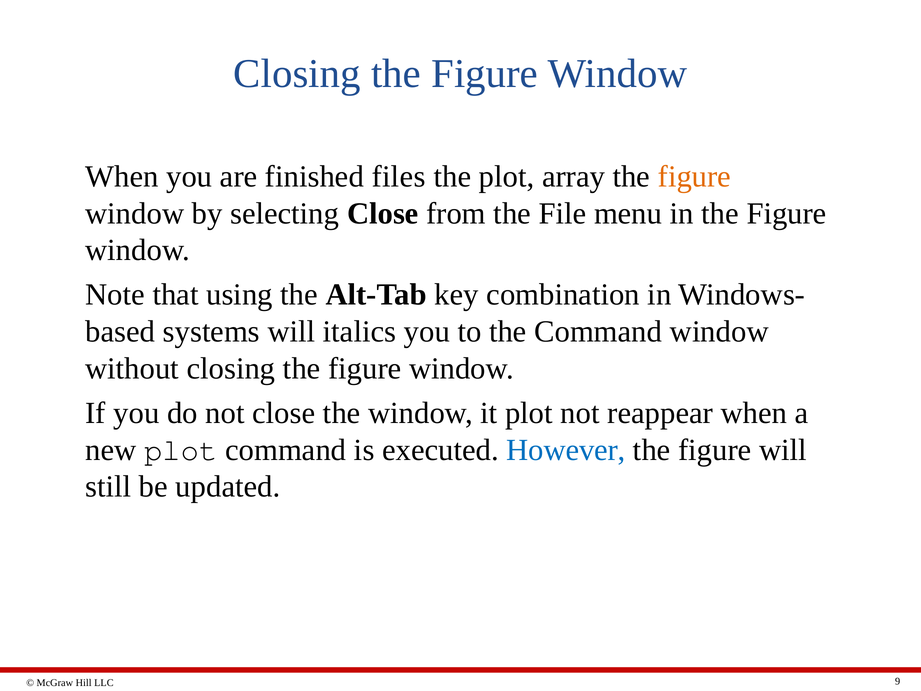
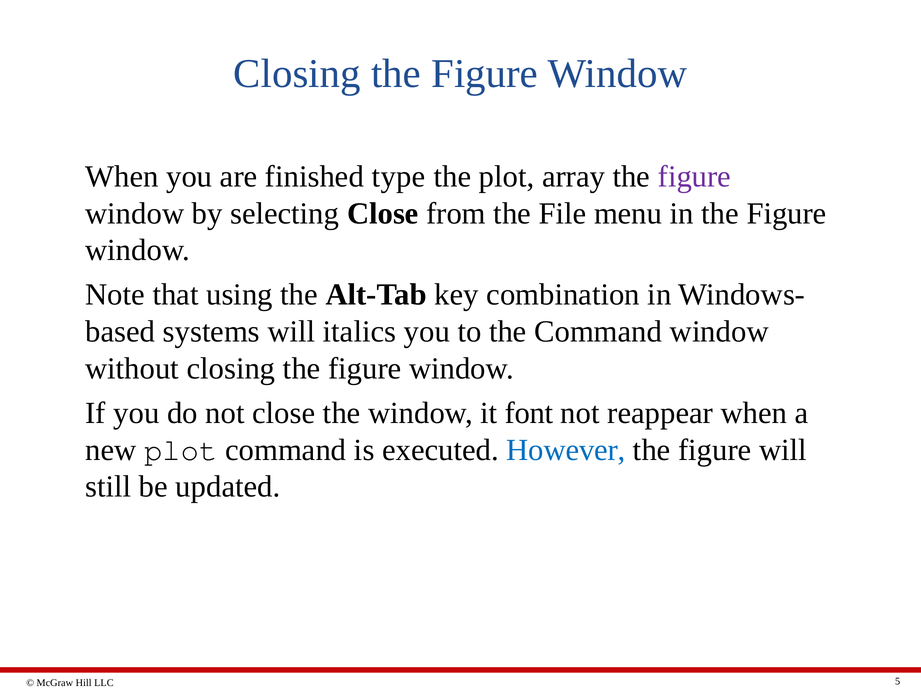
files: files -> type (399, 176)
figure colour: orange -> purple (694, 176)
it plot: plot -> font (529, 413)
9: 9 -> 5 (898, 681)
